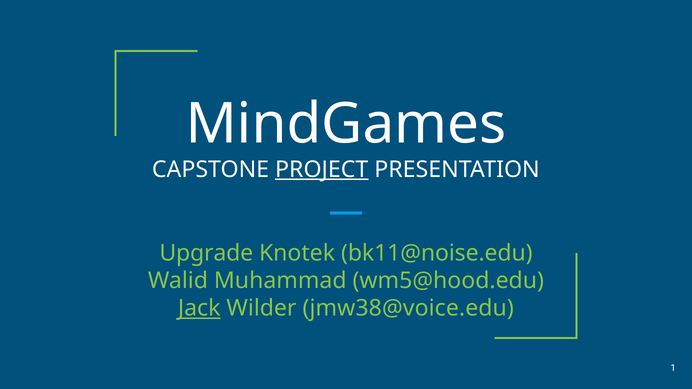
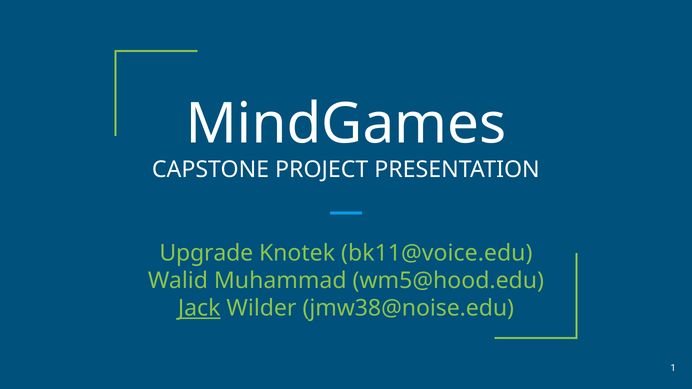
PROJECT underline: present -> none (322, 170)
bk11@noise.edu: bk11@noise.edu -> bk11@voice.edu (437, 253)
jmw38@voice.edu: jmw38@voice.edu -> jmw38@noise.edu (408, 309)
